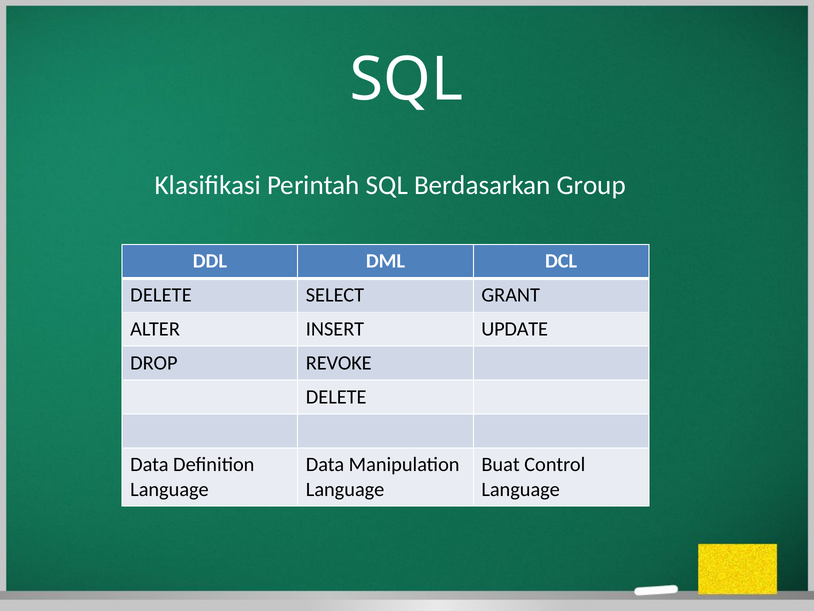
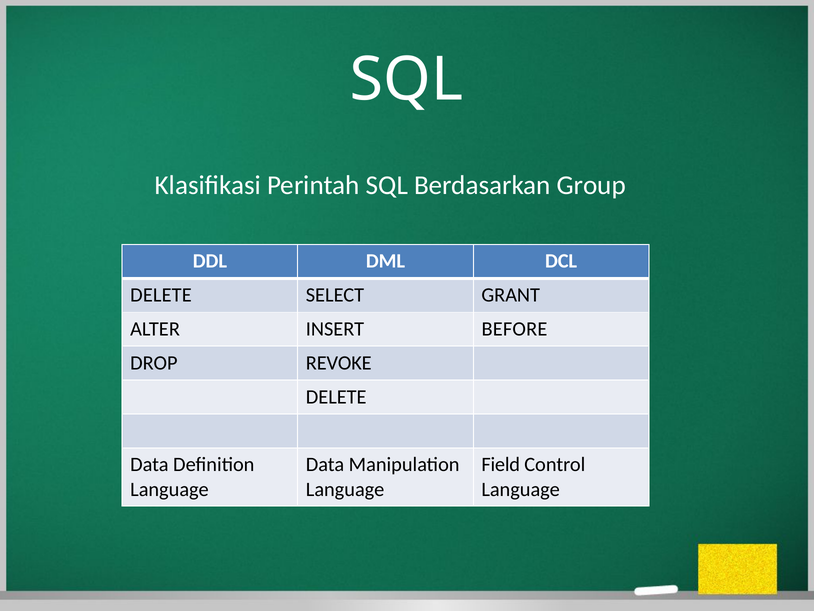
UPDATE: UPDATE -> BEFORE (514, 329)
Buat: Buat -> Field (501, 464)
